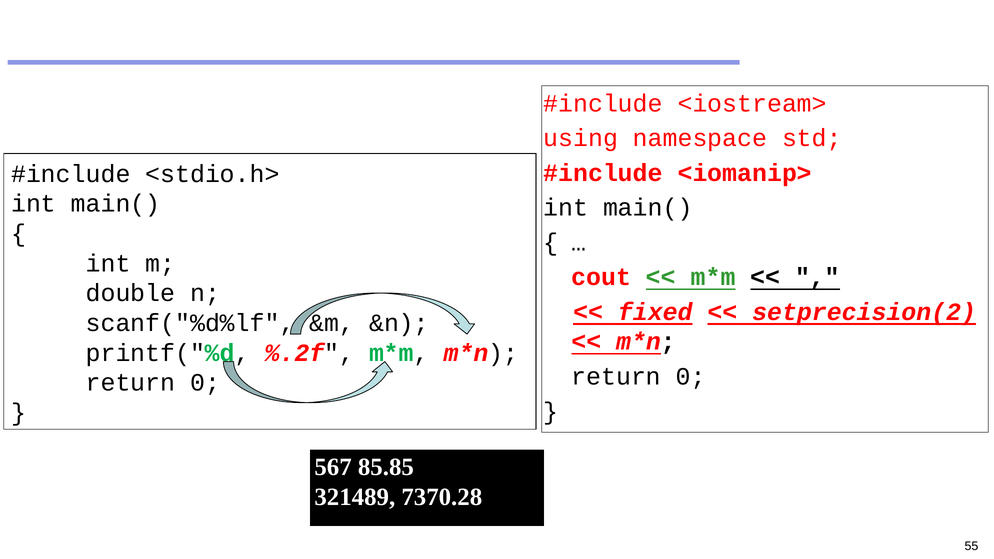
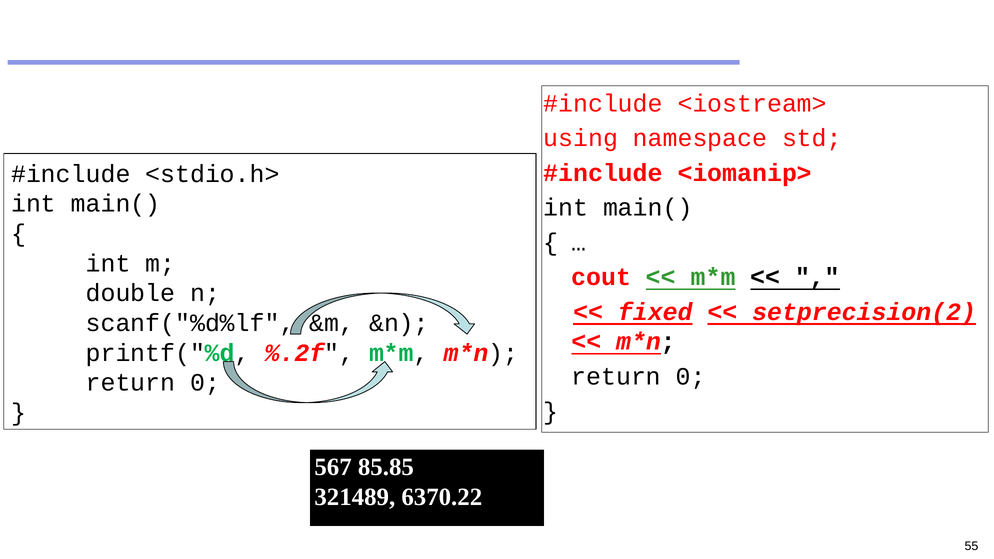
7370.28: 7370.28 -> 6370.22 (442, 497)
